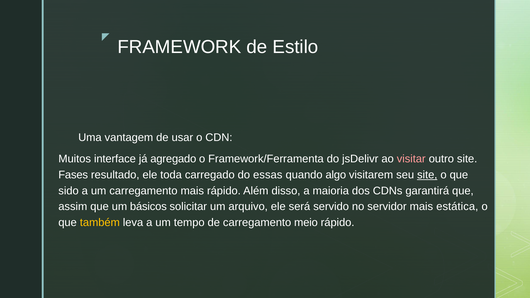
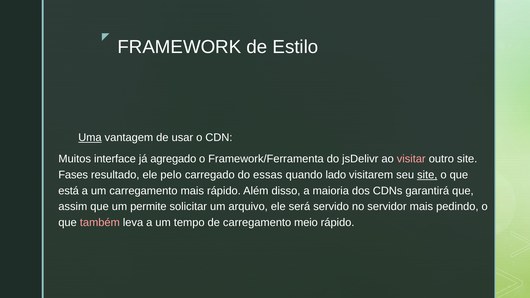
Uma underline: none -> present (90, 138)
toda: toda -> pelo (171, 175)
algo: algo -> lado (336, 175)
sido: sido -> está (69, 191)
básicos: básicos -> permite (148, 207)
estática: estática -> pedindo (457, 207)
também colour: yellow -> pink (100, 223)
